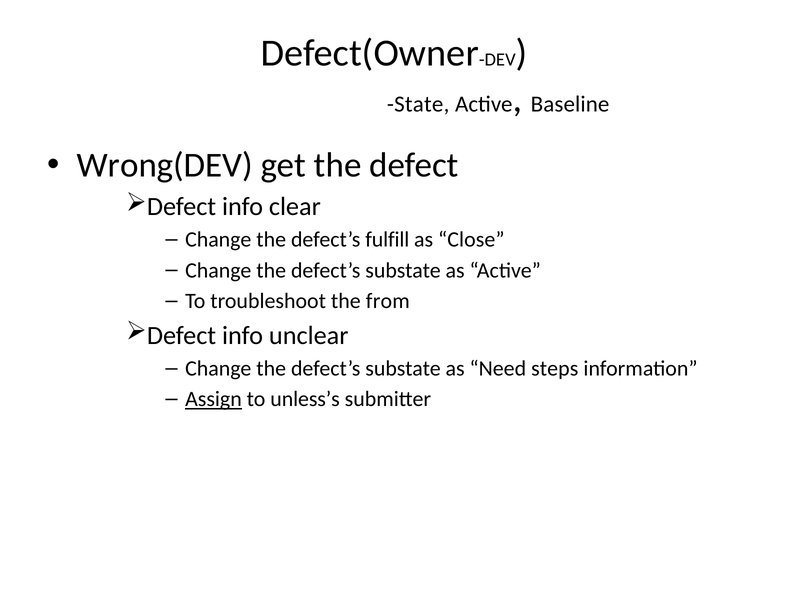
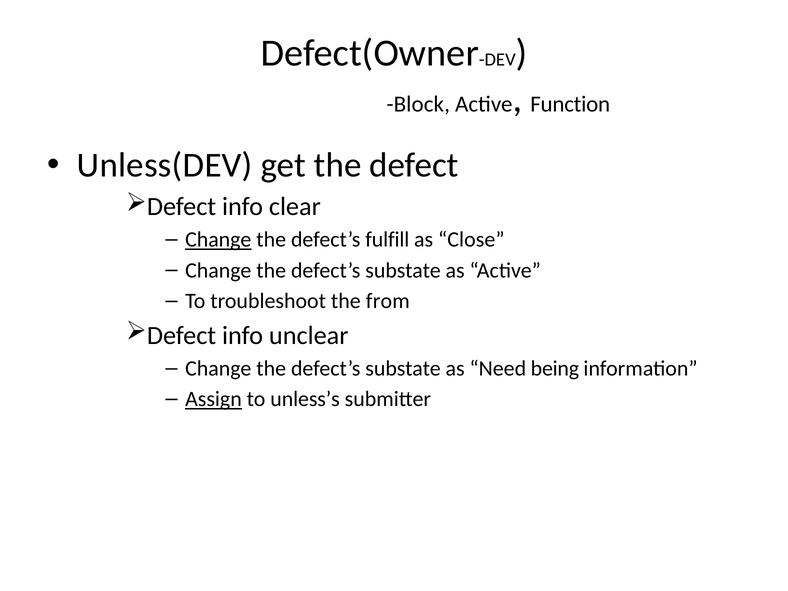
State: State -> Block (418, 104)
Baseline: Baseline -> Function (570, 104)
Wrong(DEV: Wrong(DEV -> Unless(DEV (165, 165)
Change underline: none -> present (218, 240)
steps: steps -> being (555, 369)
